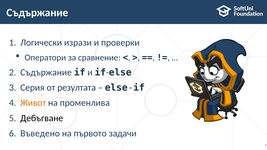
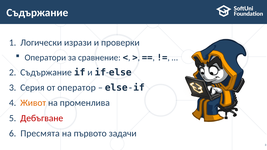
резултата: резултата -> оператор (77, 88)
Дебъгване colour: black -> red (42, 118)
Въведено: Въведено -> Пресмята (40, 134)
